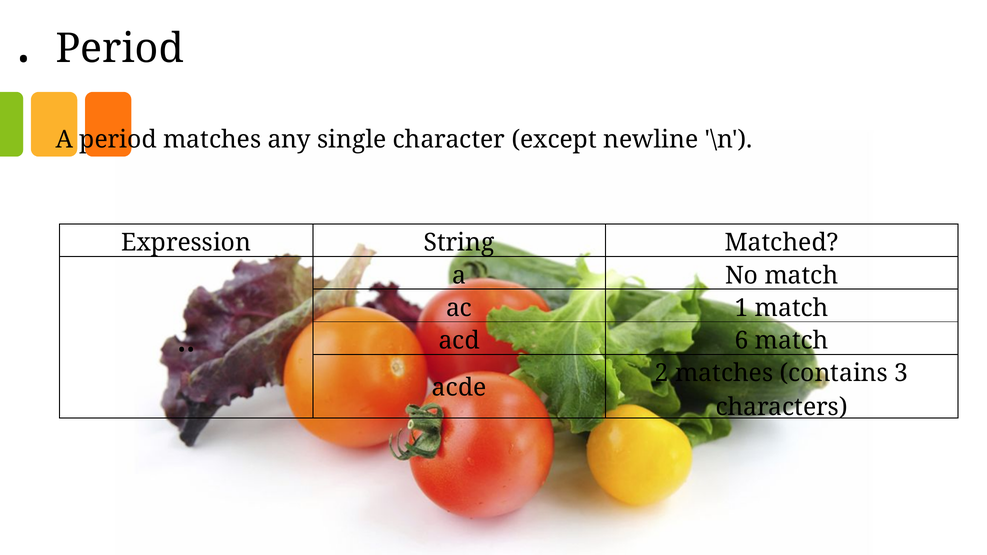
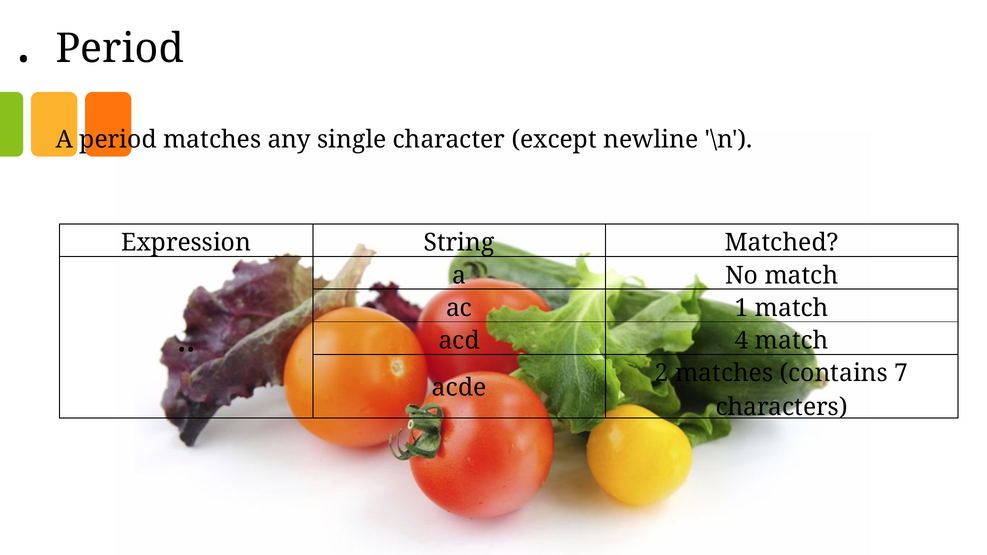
6: 6 -> 4 (742, 341)
3: 3 -> 7 (901, 374)
